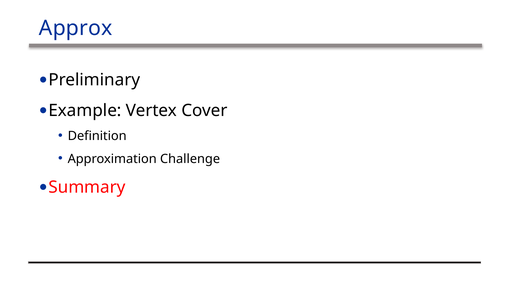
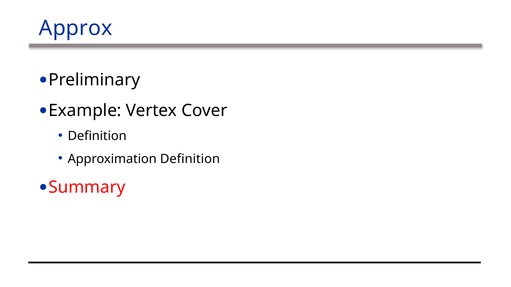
Approximation Challenge: Challenge -> Definition (190, 159)
